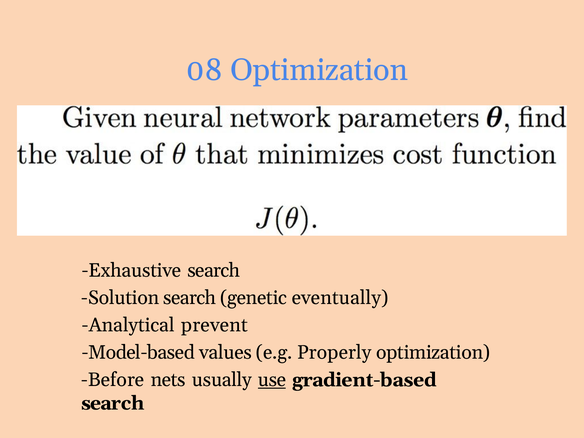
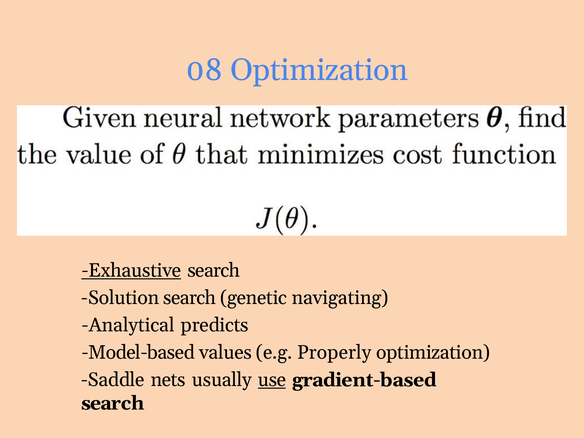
Exhaustive underline: none -> present (131, 270)
eventually: eventually -> navigating (340, 298)
prevent: prevent -> predicts (215, 325)
Before: Before -> Saddle (113, 380)
